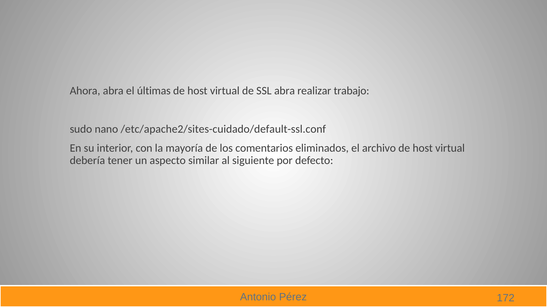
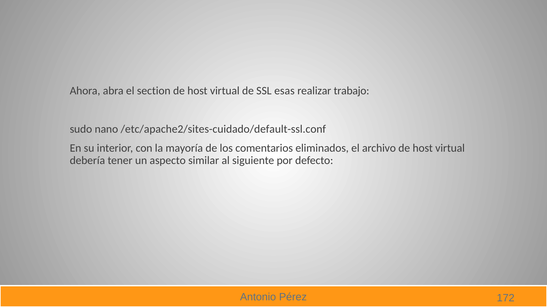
últimas: últimas -> section (154, 91)
SSL abra: abra -> esas (284, 91)
